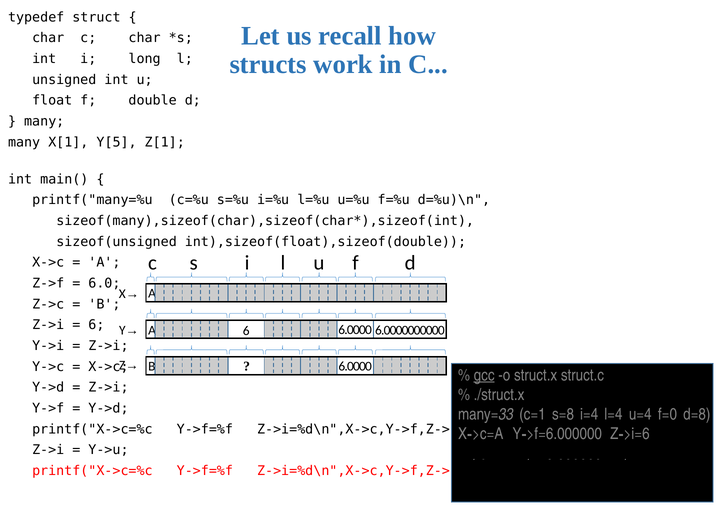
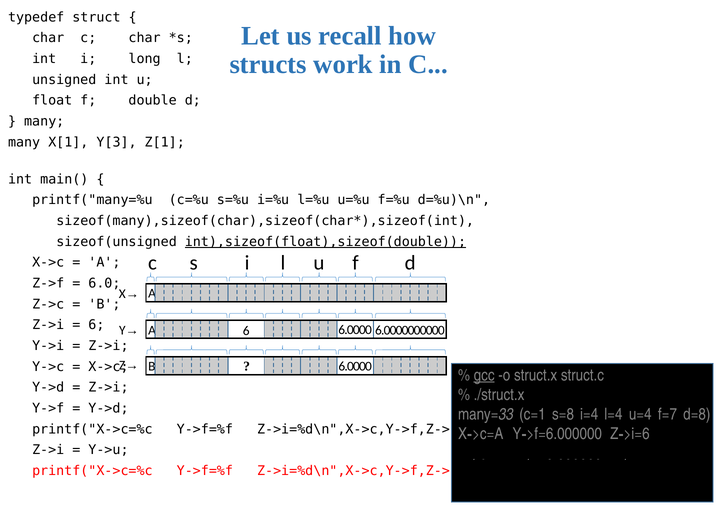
Y[5: Y[5 -> Y[3 (117, 142)
int),sizeof(float),sizeof(double underline: none -> present (325, 242)
f=0: f=0 -> f=7 (667, 415)
